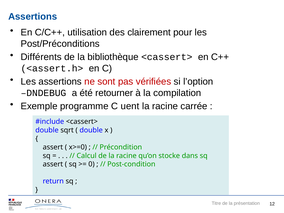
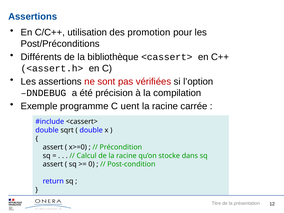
clairement: clairement -> promotion (149, 32)
retourner: retourner -> précision (114, 93)
